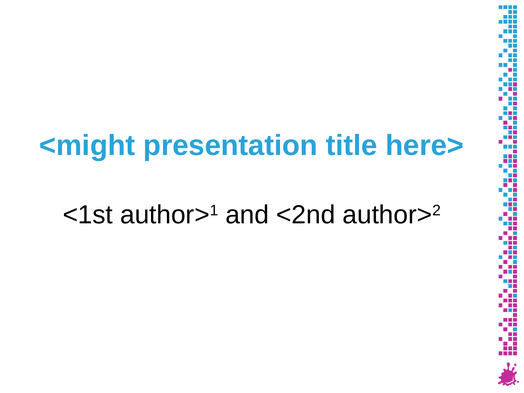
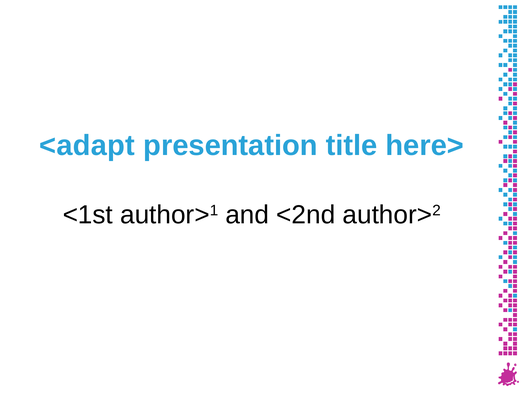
<might: <might -> <adapt (87, 145)
